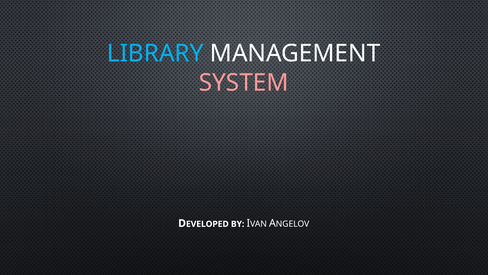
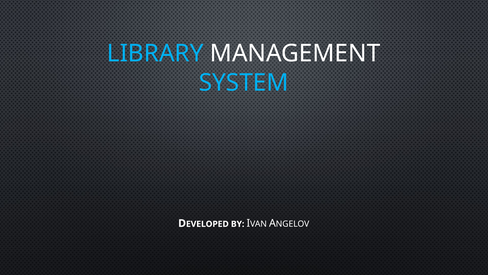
SYSTEM colour: pink -> light blue (244, 83)
